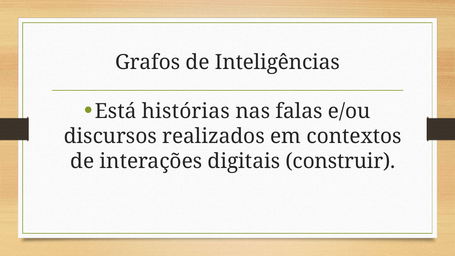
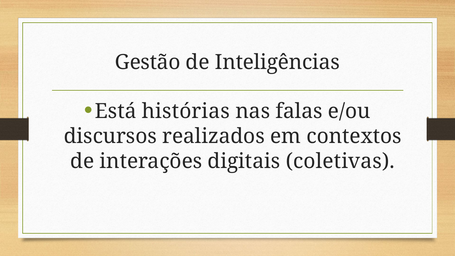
Grafos: Grafos -> Gestão (148, 62)
construir: construir -> coletivas (340, 161)
